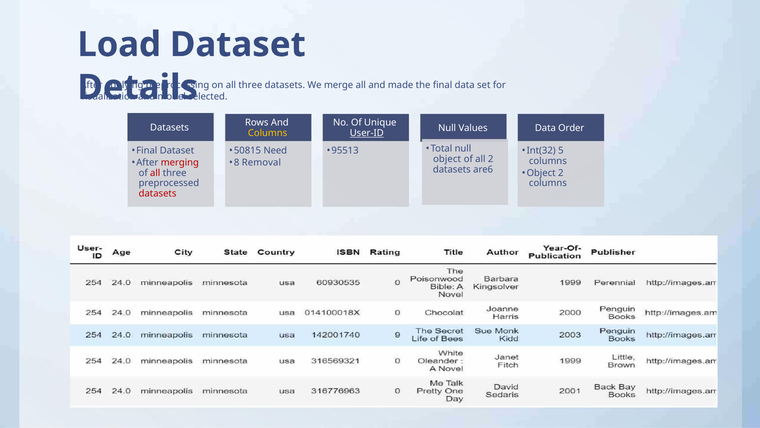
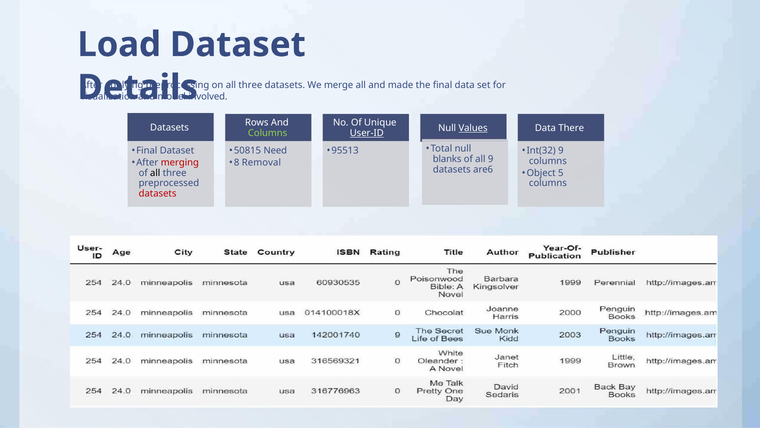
selected: selected -> involved (208, 97)
Values underline: none -> present (473, 128)
Order: Order -> There (571, 128)
Columns colour: yellow -> light green (268, 133)
Int(32 5: 5 -> 9 (561, 151)
object: object -> blanks (447, 159)
all 2: 2 -> 9 (491, 159)
all colour: red -> black (155, 173)
Object 2: 2 -> 5 (561, 173)
